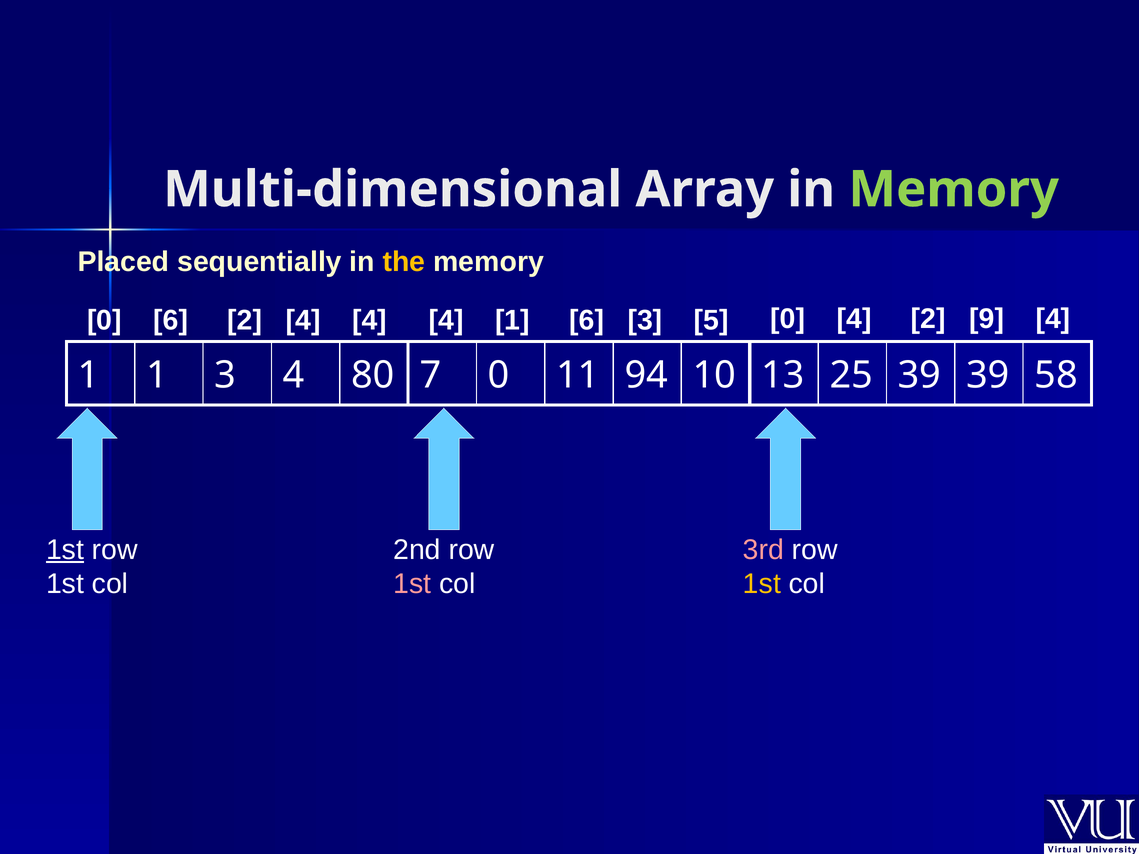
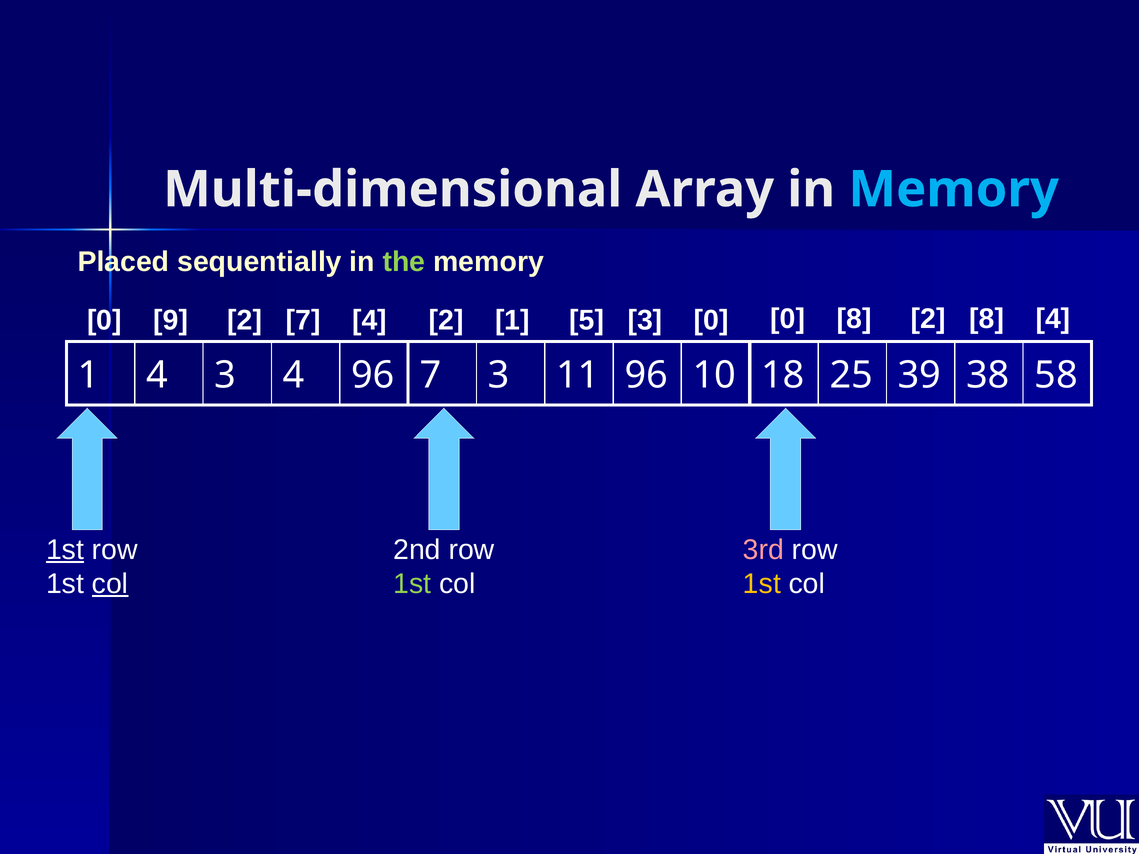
Memory colour: light green -> light blue (954, 190)
the colour: yellow -> light green (404, 262)
0 6: 6 -> 9 (171, 321)
2 4: 4 -> 7 (303, 321)
4: 4 -> 2 (446, 321)
1 6: 6 -> 5 (587, 321)
3 5: 5 -> 0 (711, 321)
0 4: 4 -> 8 (854, 319)
2 9: 9 -> 8 (987, 319)
1 1: 1 -> 4 (157, 375)
4 80: 80 -> 96 (373, 375)
7 0: 0 -> 3 (499, 375)
11 94: 94 -> 96 (646, 375)
13: 13 -> 18 (783, 375)
39 39: 39 -> 38 (988, 375)
col underline: none -> present (110, 584)
1st colour: pink -> light green (412, 584)
